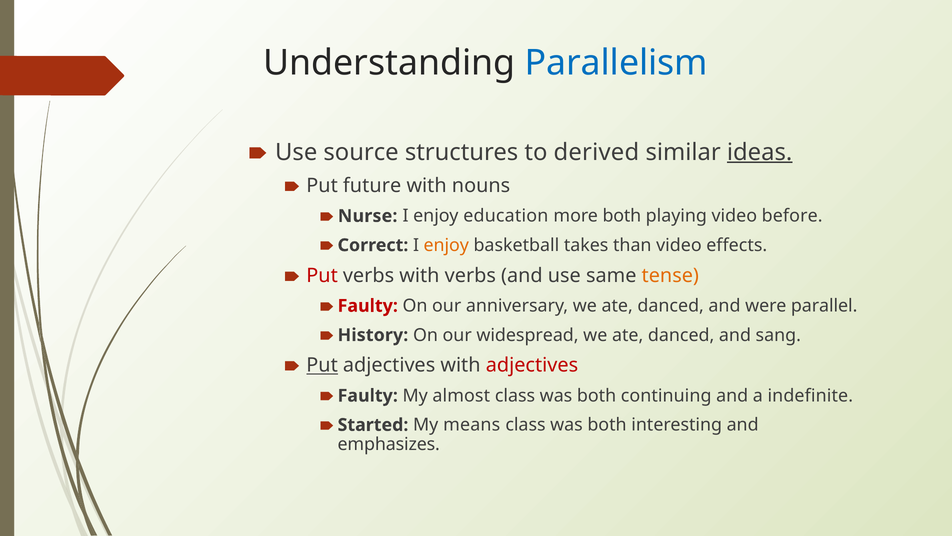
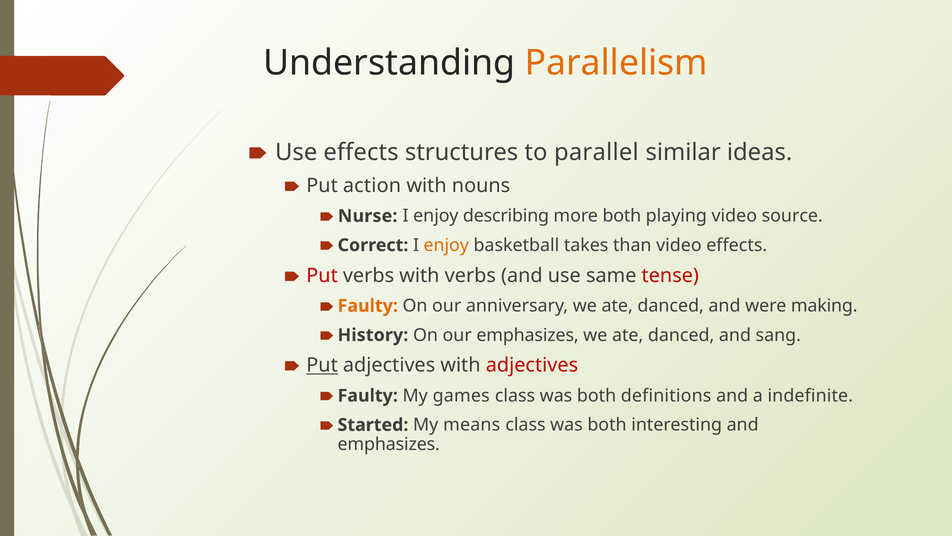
Parallelism colour: blue -> orange (616, 63)
Use source: source -> effects (361, 152)
derived: derived -> parallel (596, 152)
ideas underline: present -> none (760, 152)
future: future -> action (372, 186)
education: education -> describing (506, 216)
before: before -> source (792, 216)
tense colour: orange -> red (670, 275)
Faulty colour: red -> orange (368, 306)
parallel: parallel -> making (824, 306)
our widespread: widespread -> emphasizes (528, 335)
almost: almost -> games (461, 395)
continuing: continuing -> definitions (666, 395)
